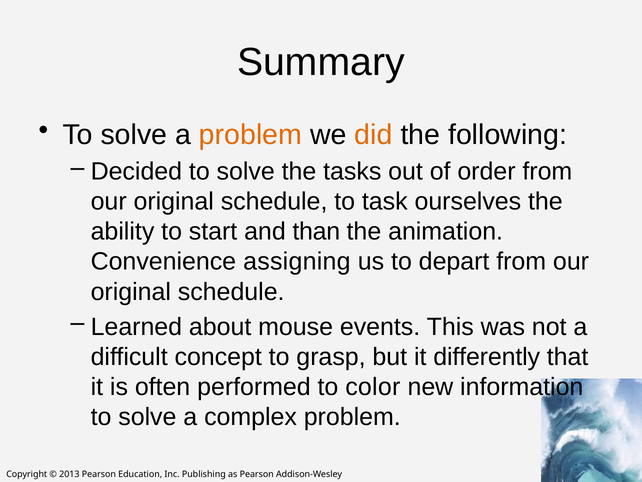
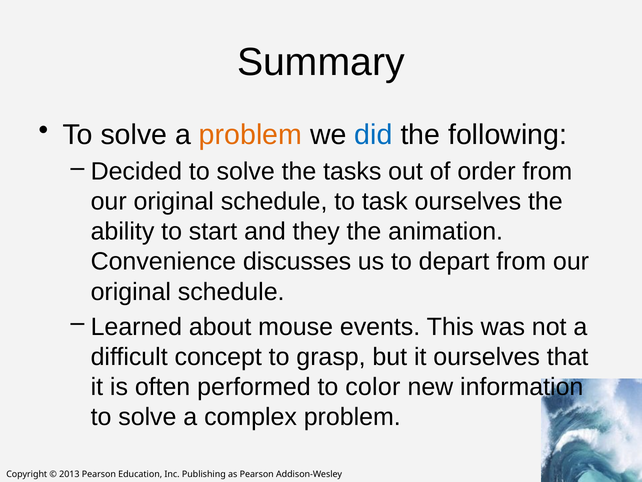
did colour: orange -> blue (373, 135)
than: than -> they (316, 231)
assigning: assigning -> discusses (297, 261)
it differently: differently -> ourselves (487, 356)
